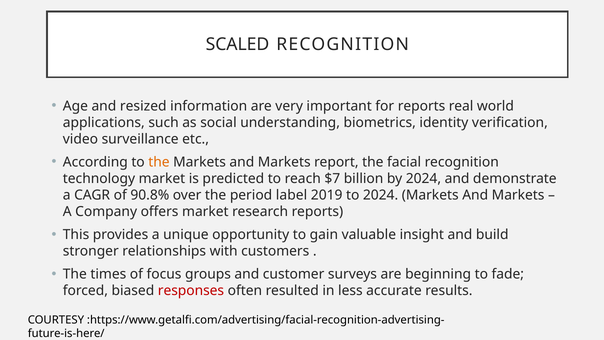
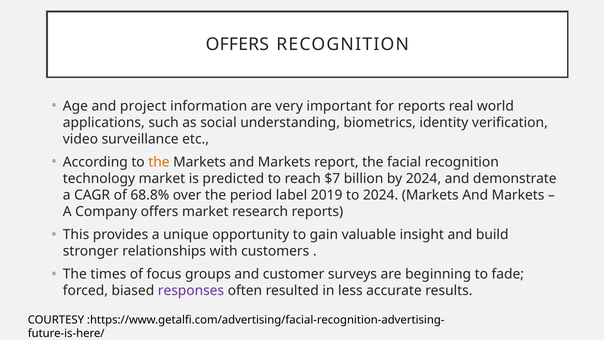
SCALED: SCALED -> OFFERS (237, 44)
resized: resized -> project (143, 106)
90.8%: 90.8% -> 68.8% (150, 195)
responses colour: red -> purple (191, 291)
